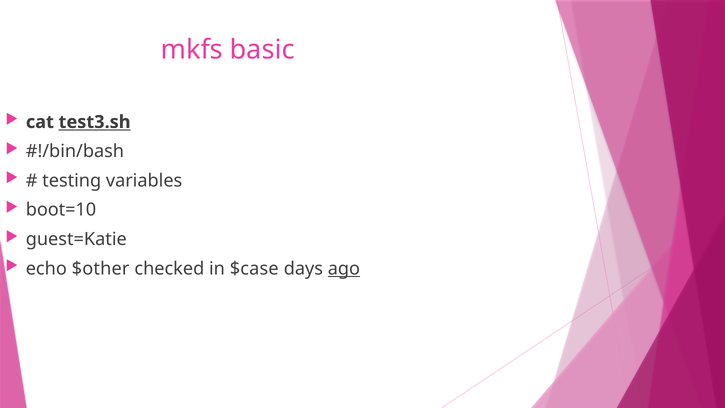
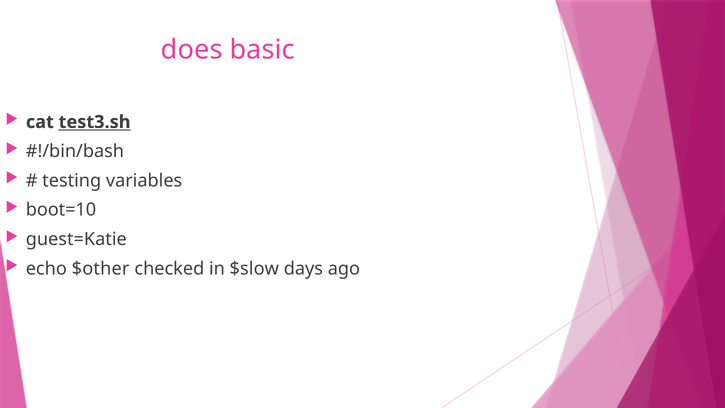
mkfs: mkfs -> does (192, 50)
$case: $case -> $slow (254, 269)
ago underline: present -> none (344, 269)
